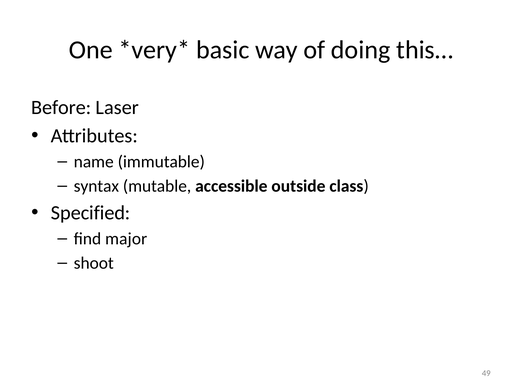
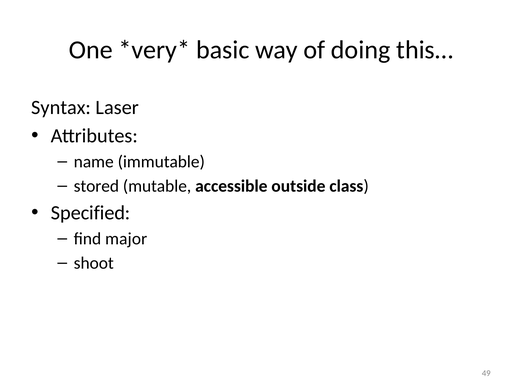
Before: Before -> Syntax (61, 108)
syntax: syntax -> stored (96, 186)
